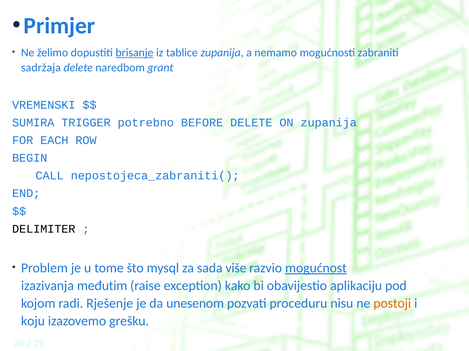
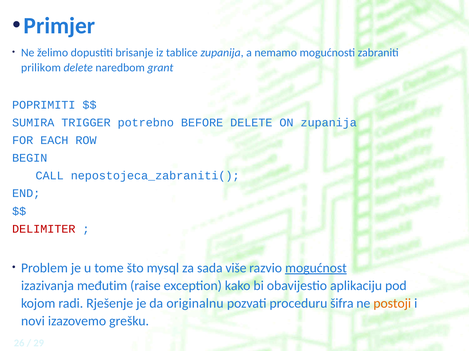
brisanje underline: present -> none (134, 53)
sadržaja: sadržaja -> prilikom (41, 68)
VREMENSKI: VREMENSKI -> POPRIMITI (44, 105)
DELIMITER colour: black -> red (44, 229)
unesenom: unesenom -> originalnu (195, 304)
nisu: nisu -> šifra (342, 304)
koju: koju -> novi (33, 322)
